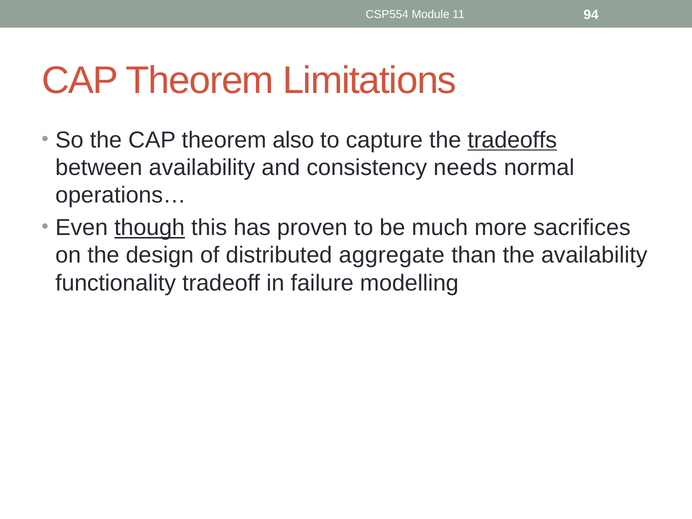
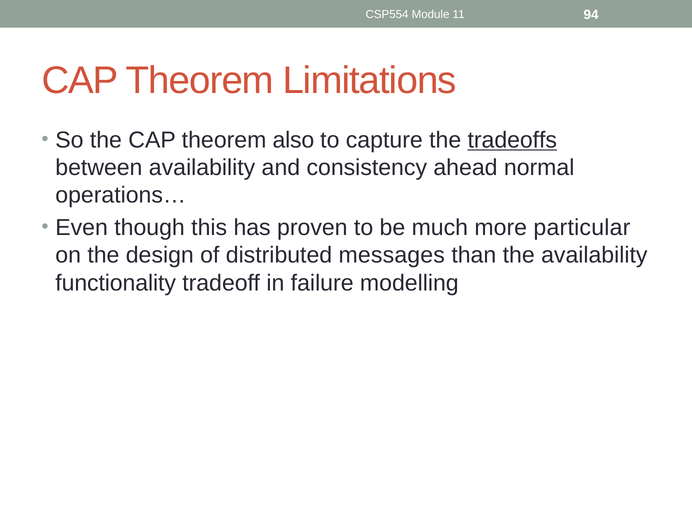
needs: needs -> ahead (465, 168)
though underline: present -> none (150, 228)
sacrifices: sacrifices -> particular (582, 228)
aggregate: aggregate -> messages (392, 255)
